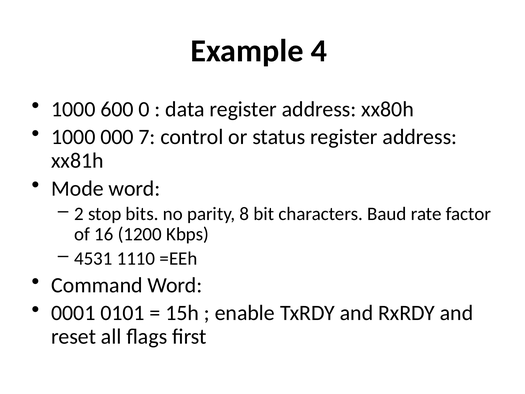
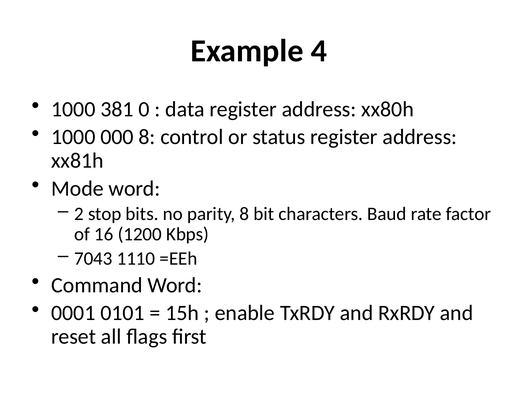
600: 600 -> 381 (117, 109)
000 7: 7 -> 8 (147, 137)
4531: 4531 -> 7043 (93, 258)
